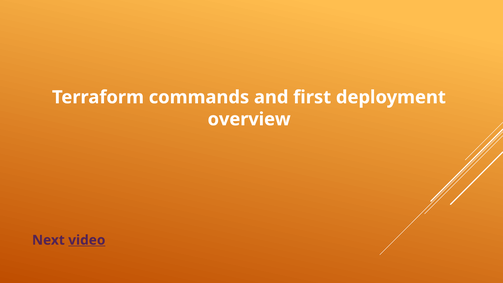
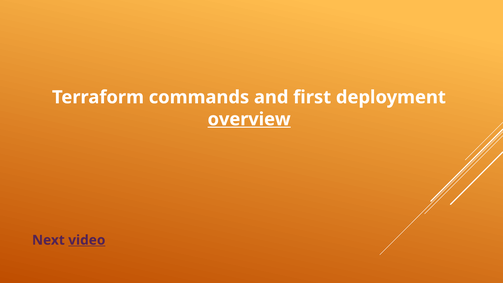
overview underline: none -> present (249, 119)
